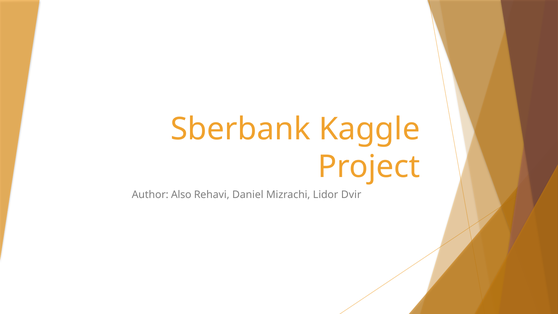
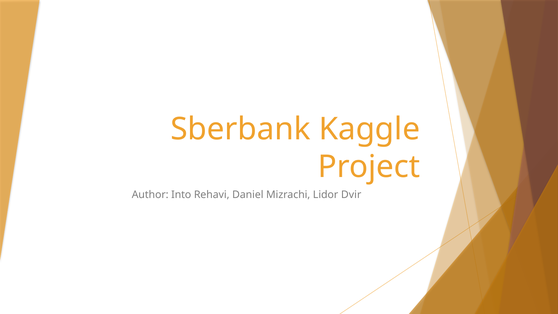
Also: Also -> Into (181, 194)
